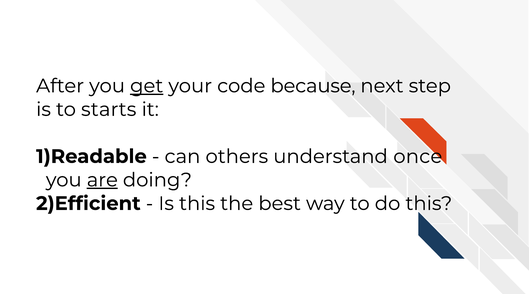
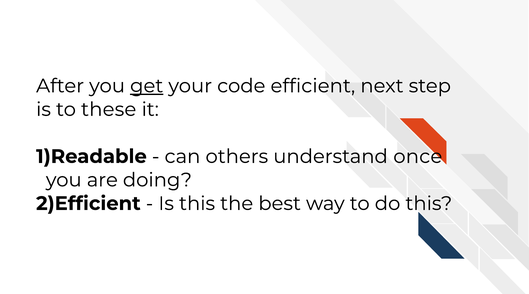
because: because -> efficient (313, 86)
starts: starts -> these (109, 109)
are underline: present -> none (102, 180)
